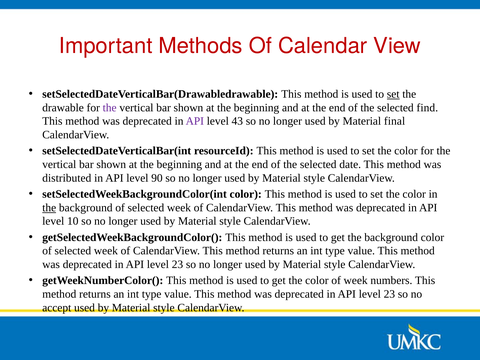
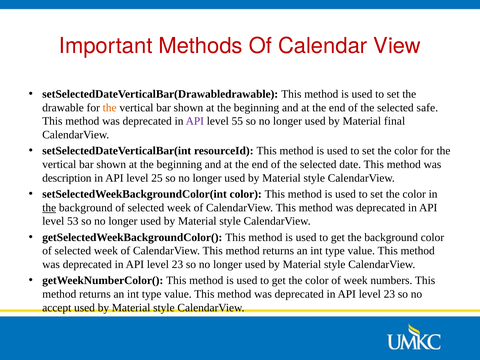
set underline: present -> none (393, 94)
the colour: purple -> orange (110, 108)
find: find -> safe (427, 108)
43: 43 -> 55 (237, 121)
distributed: distributed -> description (67, 178)
90: 90 -> 25 (157, 178)
10: 10 -> 53 (73, 221)
